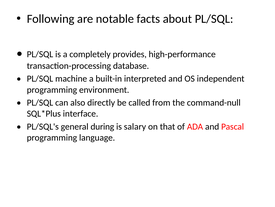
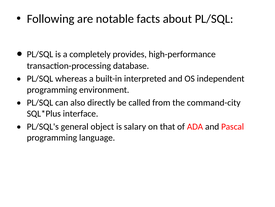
machine: machine -> whereas (71, 78)
command-null: command-null -> command-city (214, 102)
during: during -> object (102, 126)
